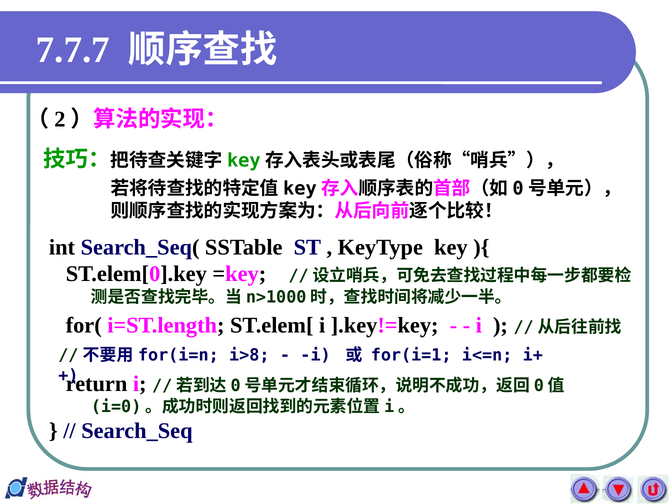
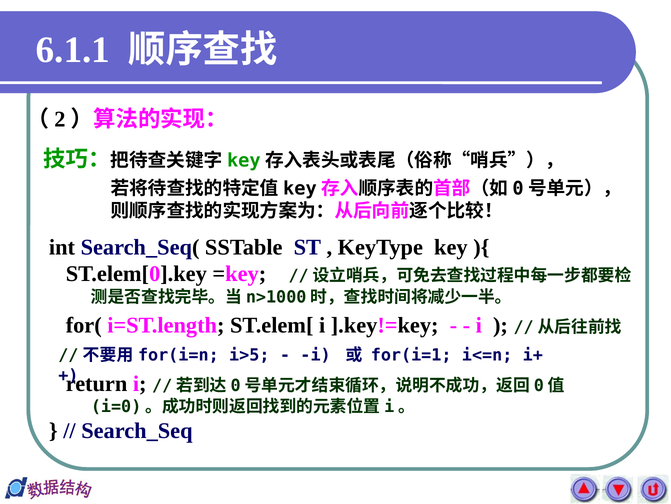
7.7.7: 7.7.7 -> 6.1.1 (73, 50)
i>8: i>8 -> i>5 (249, 355)
